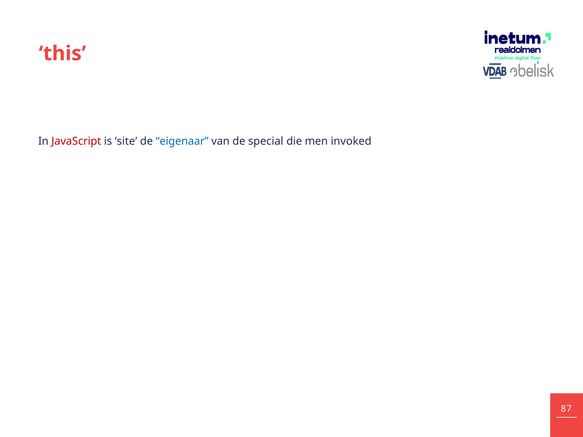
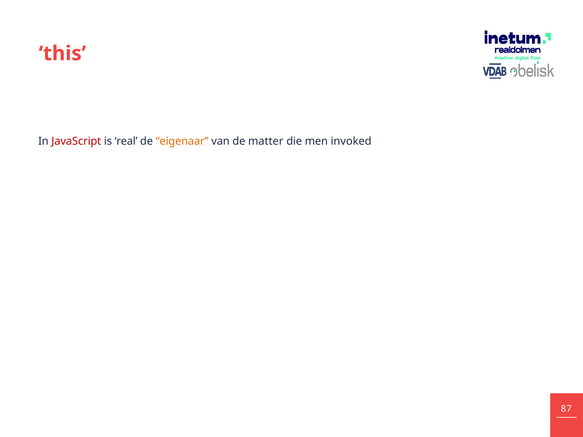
site: site -> real (126, 141)
eigenaar colour: blue -> orange (182, 141)
special: special -> matter (266, 141)
